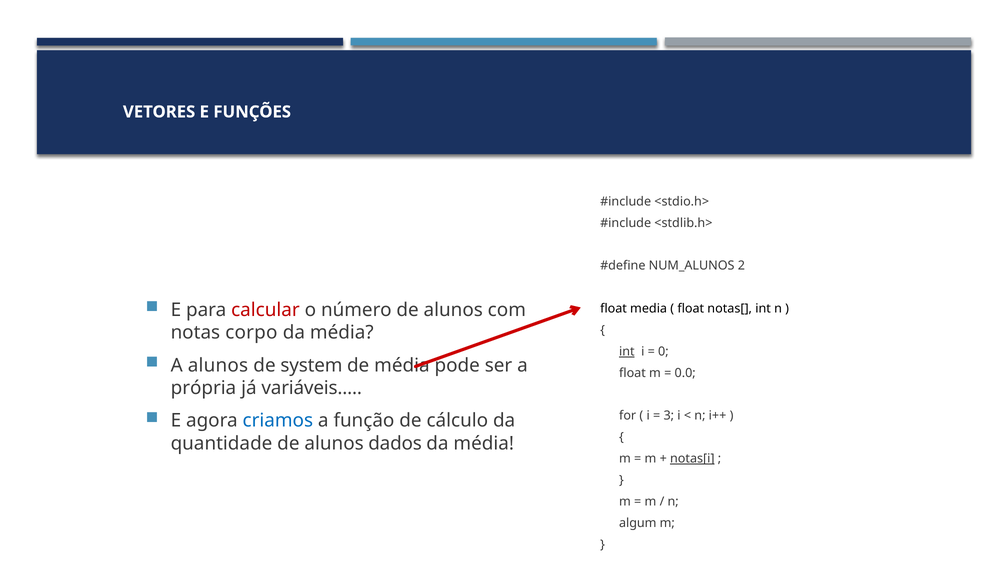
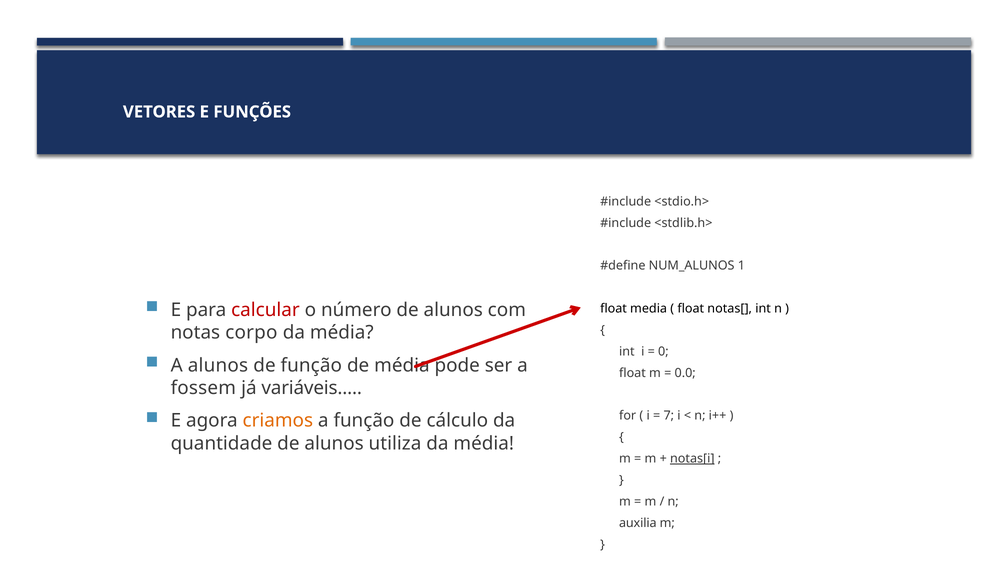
2: 2 -> 1 (741, 266)
int underline: present -> none (627, 352)
de system: system -> função (311, 365)
própria: própria -> fossem (203, 388)
criamos colour: blue -> orange (278, 421)
3: 3 -> 7 (669, 416)
dados: dados -> utiliza (395, 443)
algum: algum -> auxilia (638, 523)
